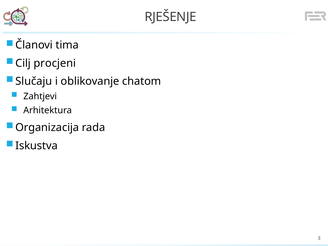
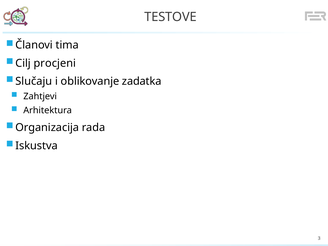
RJEŠENJE: RJEŠENJE -> TESTOVE (171, 17)
chatom: chatom -> zadatka (142, 81)
